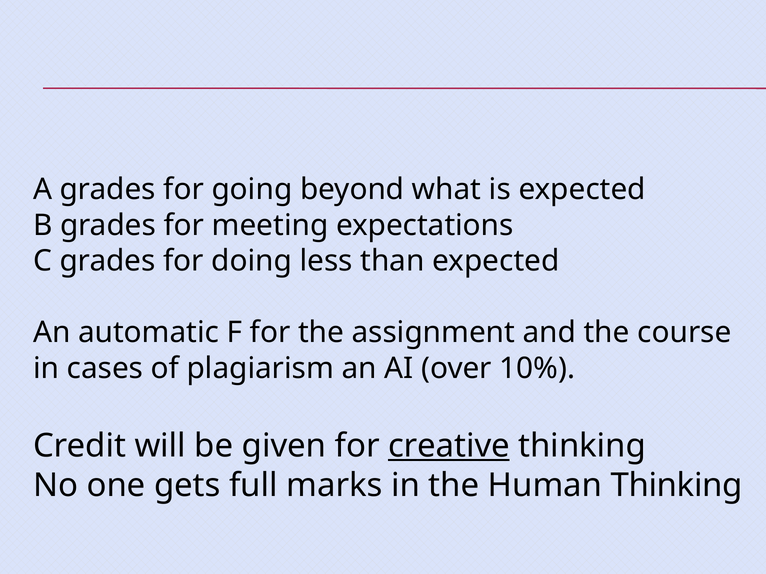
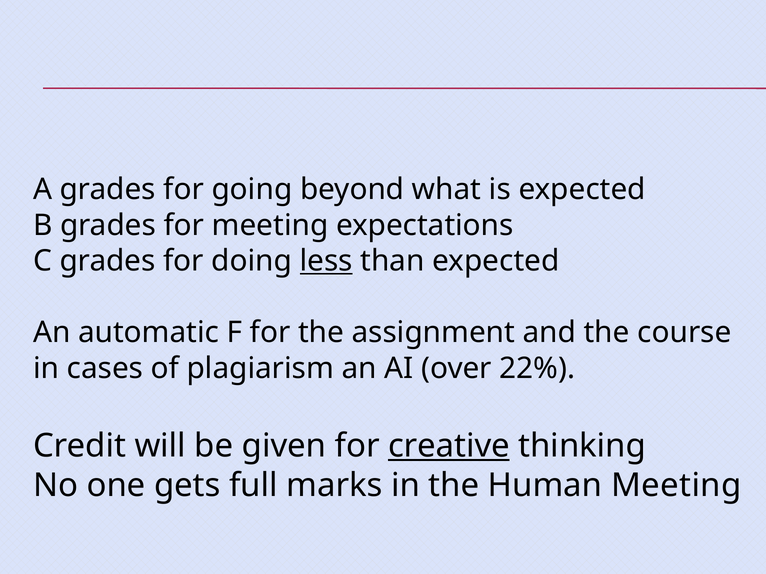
less underline: none -> present (326, 261)
10%: 10% -> 22% (537, 369)
Human Thinking: Thinking -> Meeting (676, 486)
